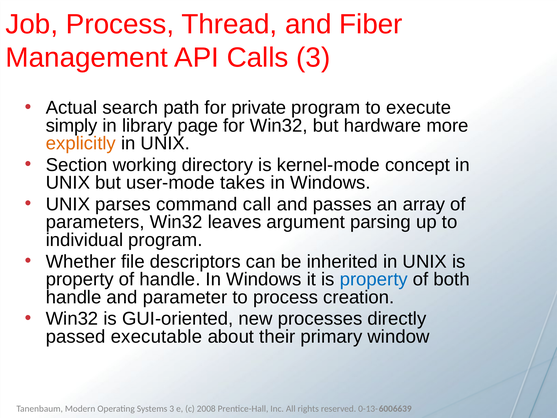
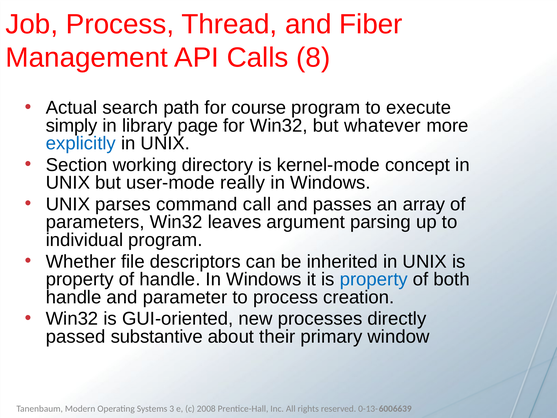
Calls 3: 3 -> 8 (313, 58)
private: private -> course (259, 108)
hardware: hardware -> whatever (382, 125)
explicitly colour: orange -> blue (81, 143)
takes: takes -> really (243, 183)
executable: executable -> substantive (157, 336)
